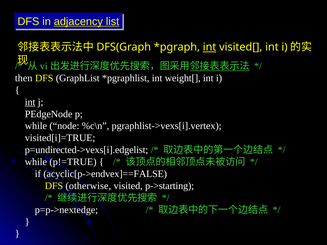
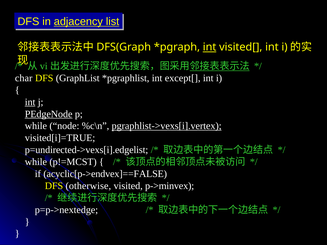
then: then -> char (24, 78)
weight[: weight[ -> except[ (183, 78)
PEdgeNode underline: none -> present (49, 114)
pgraphlist->vexs[i].vertex underline: none -> present (167, 126)
p!=TRUE: p!=TRUE -> p!=MCST (73, 162)
p->starting: p->starting -> p->minvex (170, 186)
